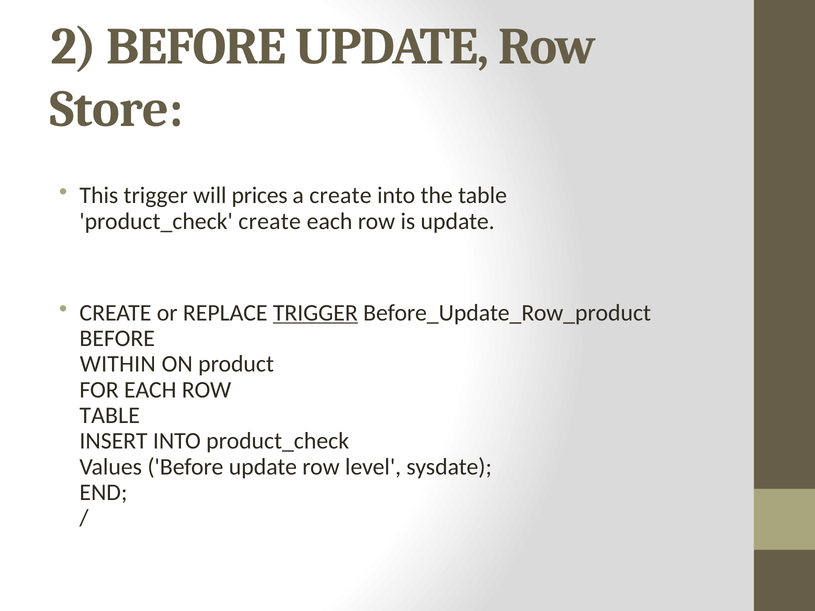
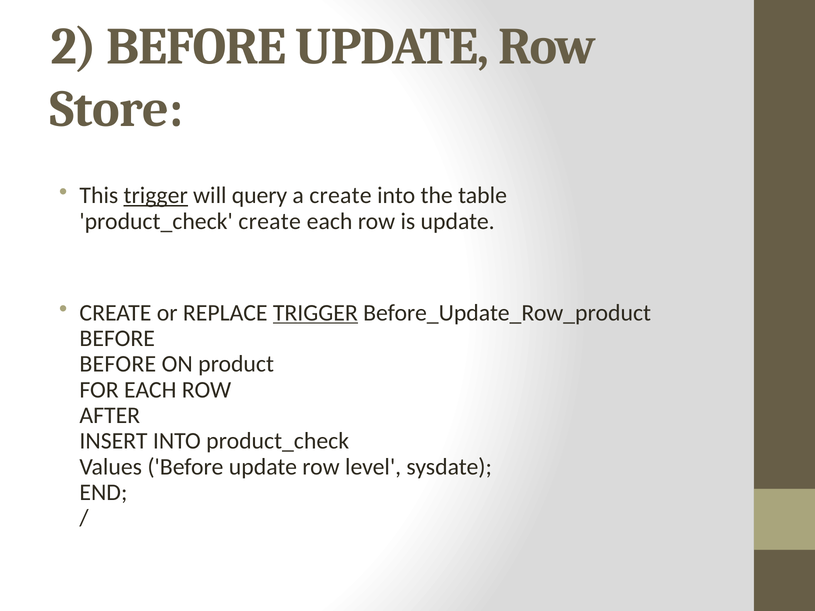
trigger underline: none -> present (156, 196)
prices: prices -> query (260, 196)
WITHIN: WITHIN -> BEFORE (118, 364)
TABLE: TABLE -> AFTER (110, 416)
